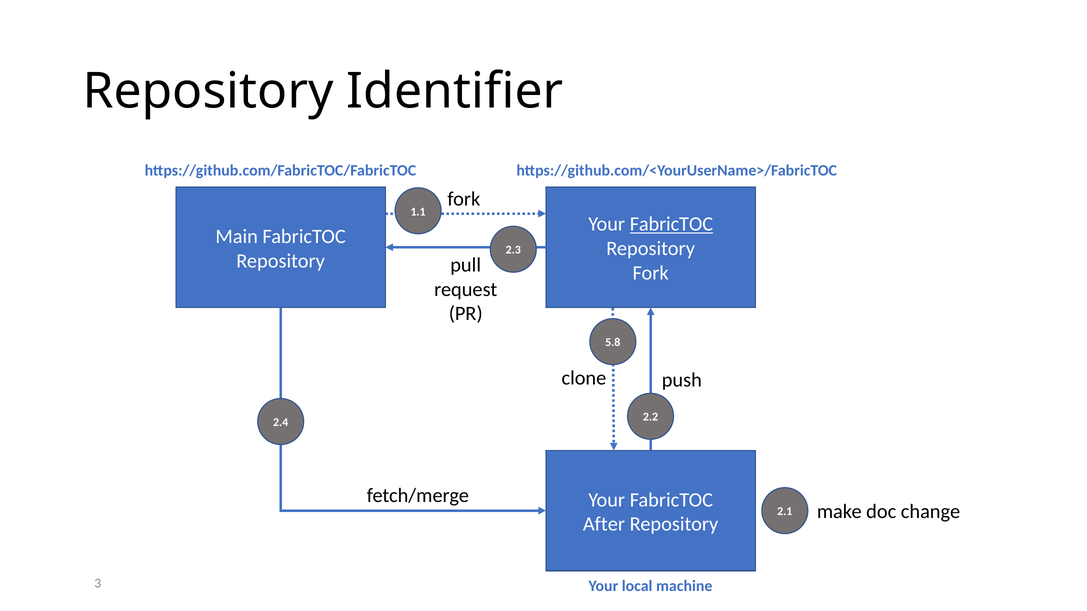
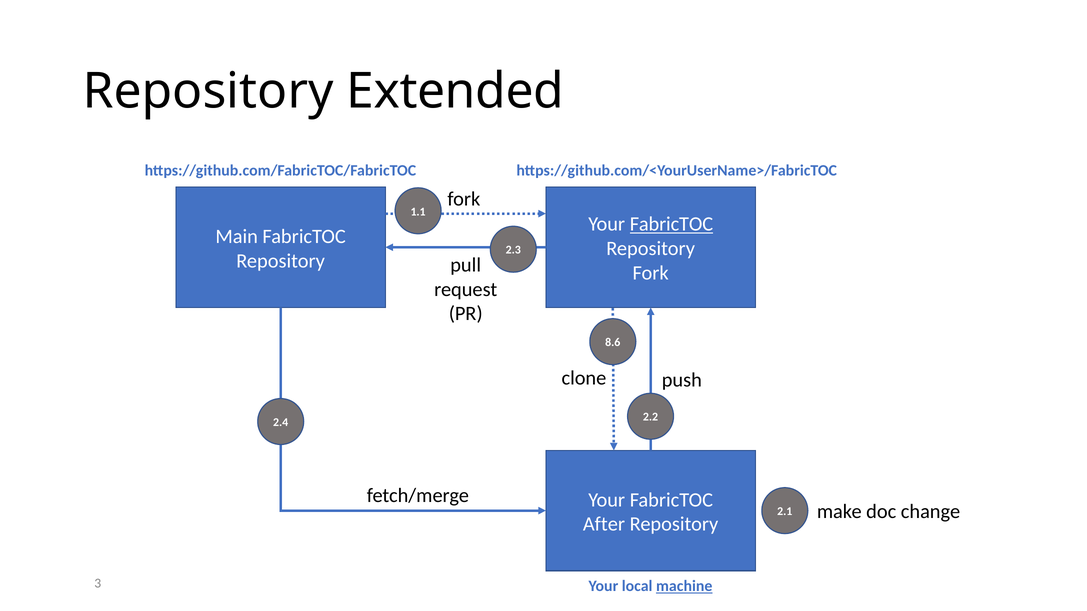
Identifier: Identifier -> Extended (455, 91)
5.8: 5.8 -> 8.6 (613, 343)
machine underline: none -> present (684, 586)
